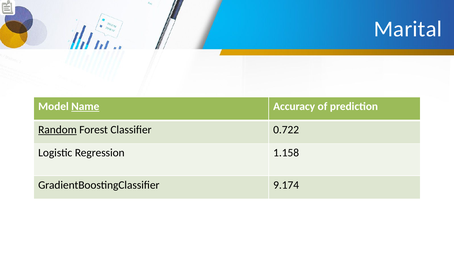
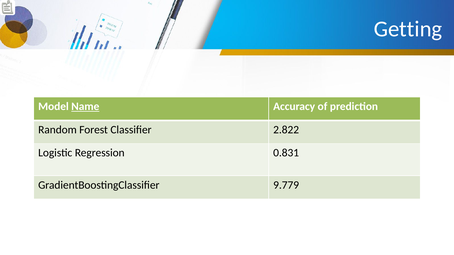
Marital: Marital -> Getting (408, 29)
Random underline: present -> none (57, 130)
0.722: 0.722 -> 2.822 (286, 130)
1.158: 1.158 -> 0.831 (286, 153)
9.174: 9.174 -> 9.779 (286, 185)
